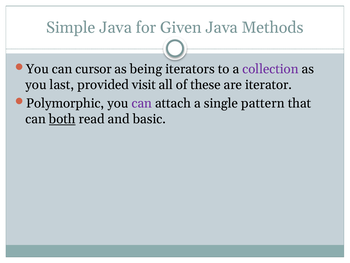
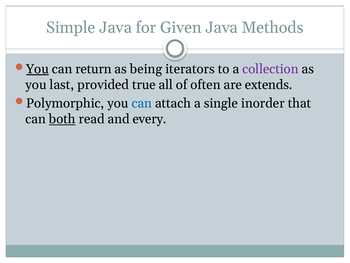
You underline: none -> present (37, 69)
cursor: cursor -> return (93, 69)
visit: visit -> true (144, 85)
these: these -> often (205, 85)
iterator: iterator -> extends (269, 85)
can colour: purple -> blue (142, 103)
pattern: pattern -> inorder (263, 103)
basic: basic -> every (149, 119)
